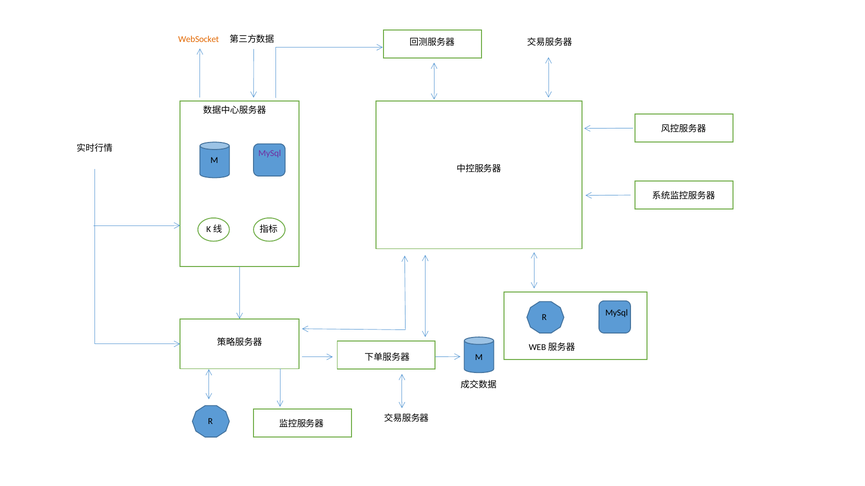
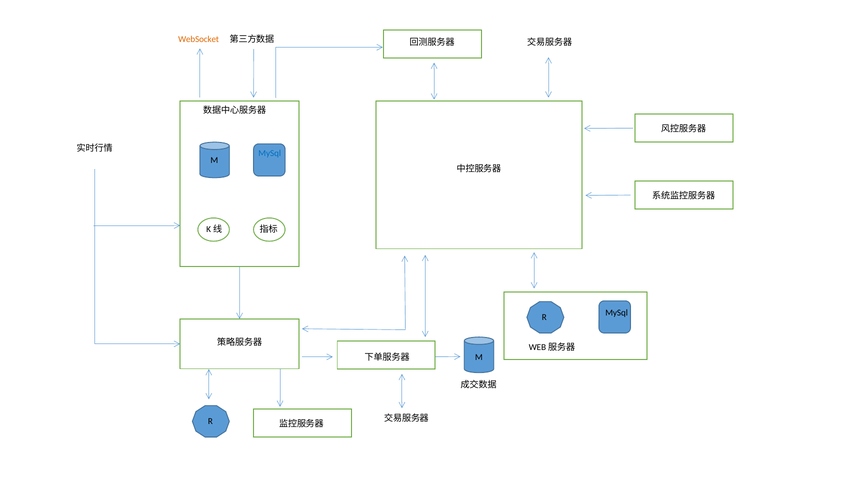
MySql colour: purple -> blue (270, 153)
